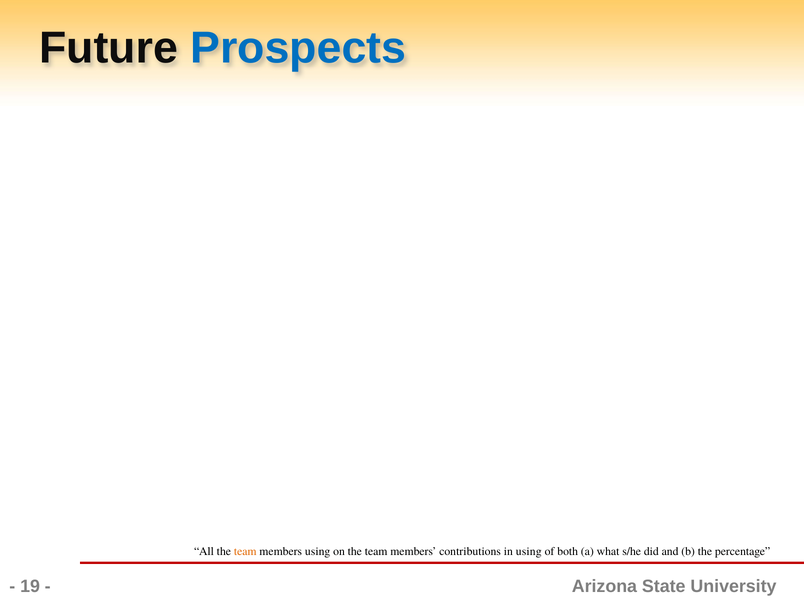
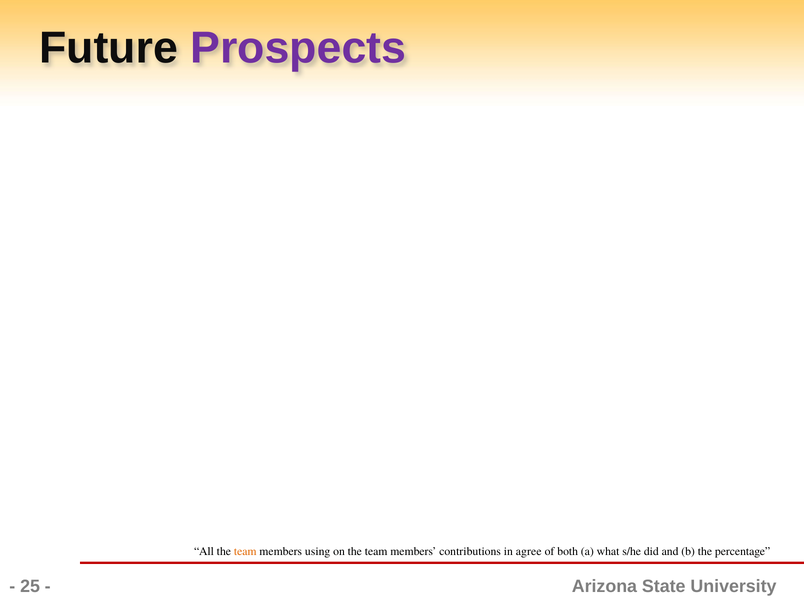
Prospects colour: blue -> purple (298, 48)
in using: using -> agree (529, 551)
19: 19 -> 25 (30, 586)
